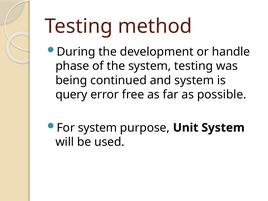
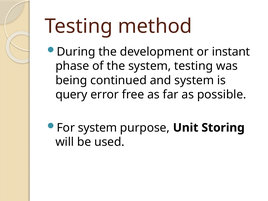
handle: handle -> instant (231, 52)
Unit System: System -> Storing (223, 128)
